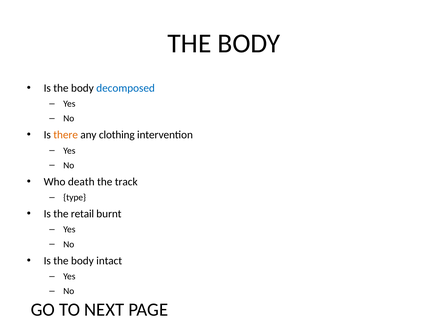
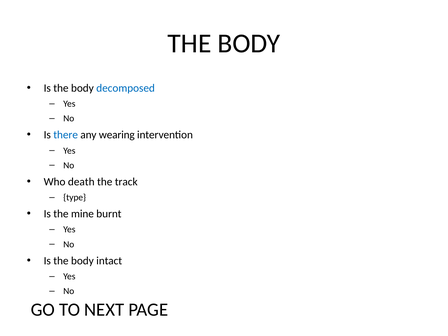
there colour: orange -> blue (66, 135)
clothing: clothing -> wearing (117, 135)
retail: retail -> mine (82, 214)
